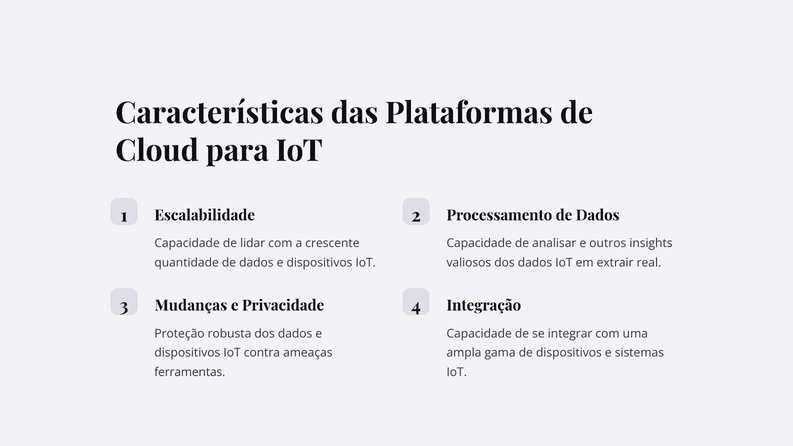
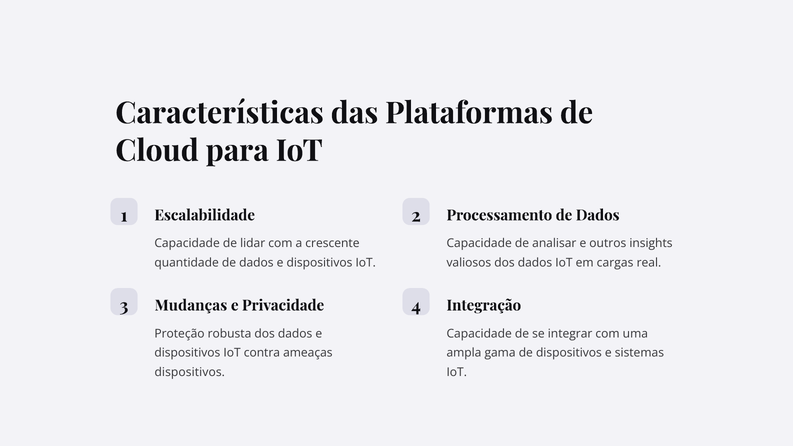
extrair: extrair -> cargas (615, 263)
ferramentas: ferramentas -> dispositivos (190, 372)
